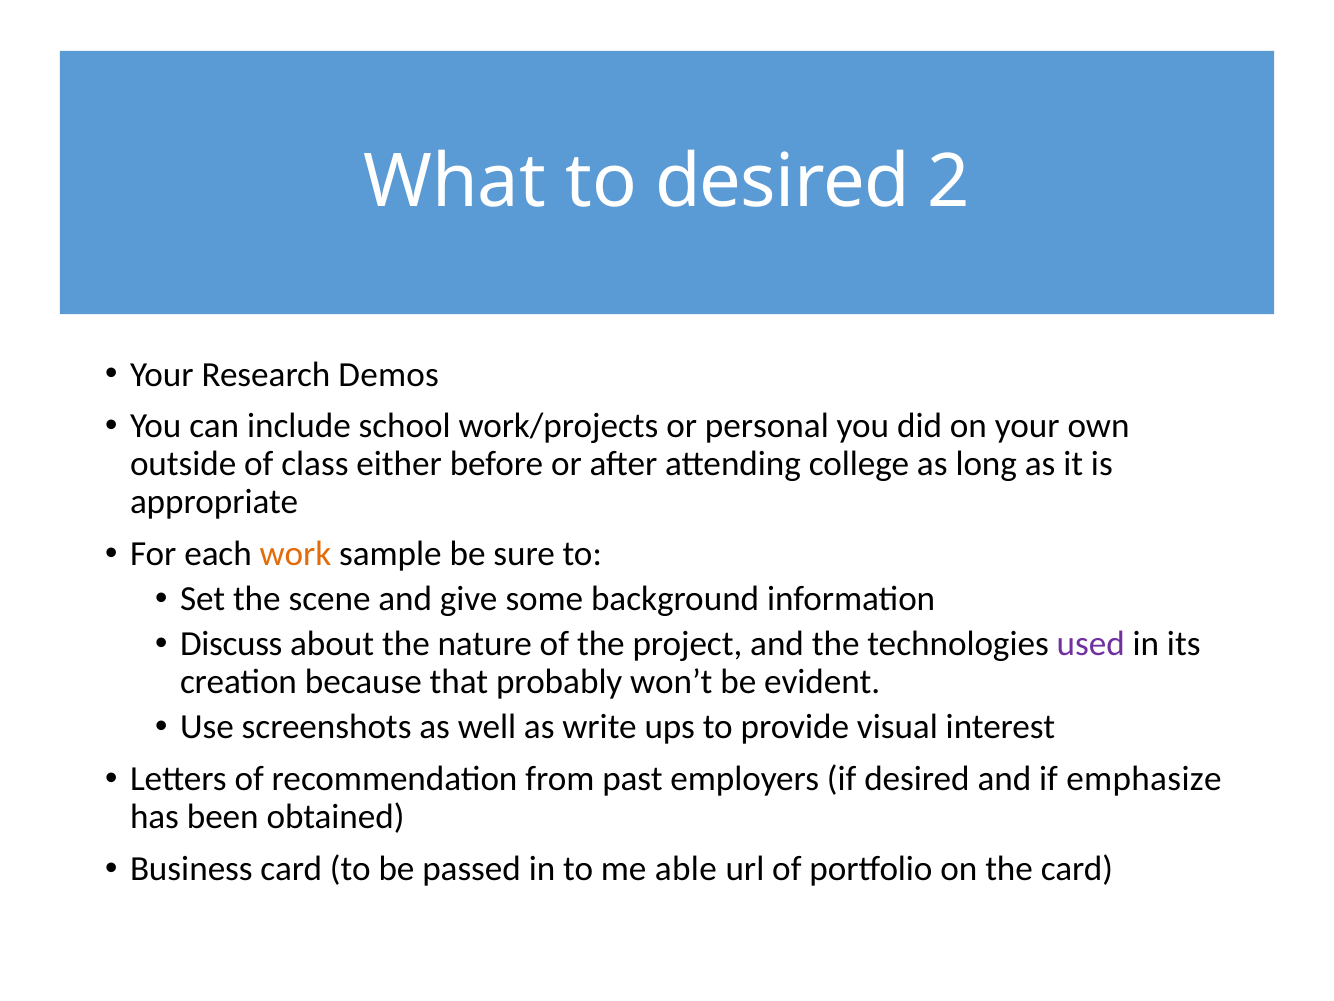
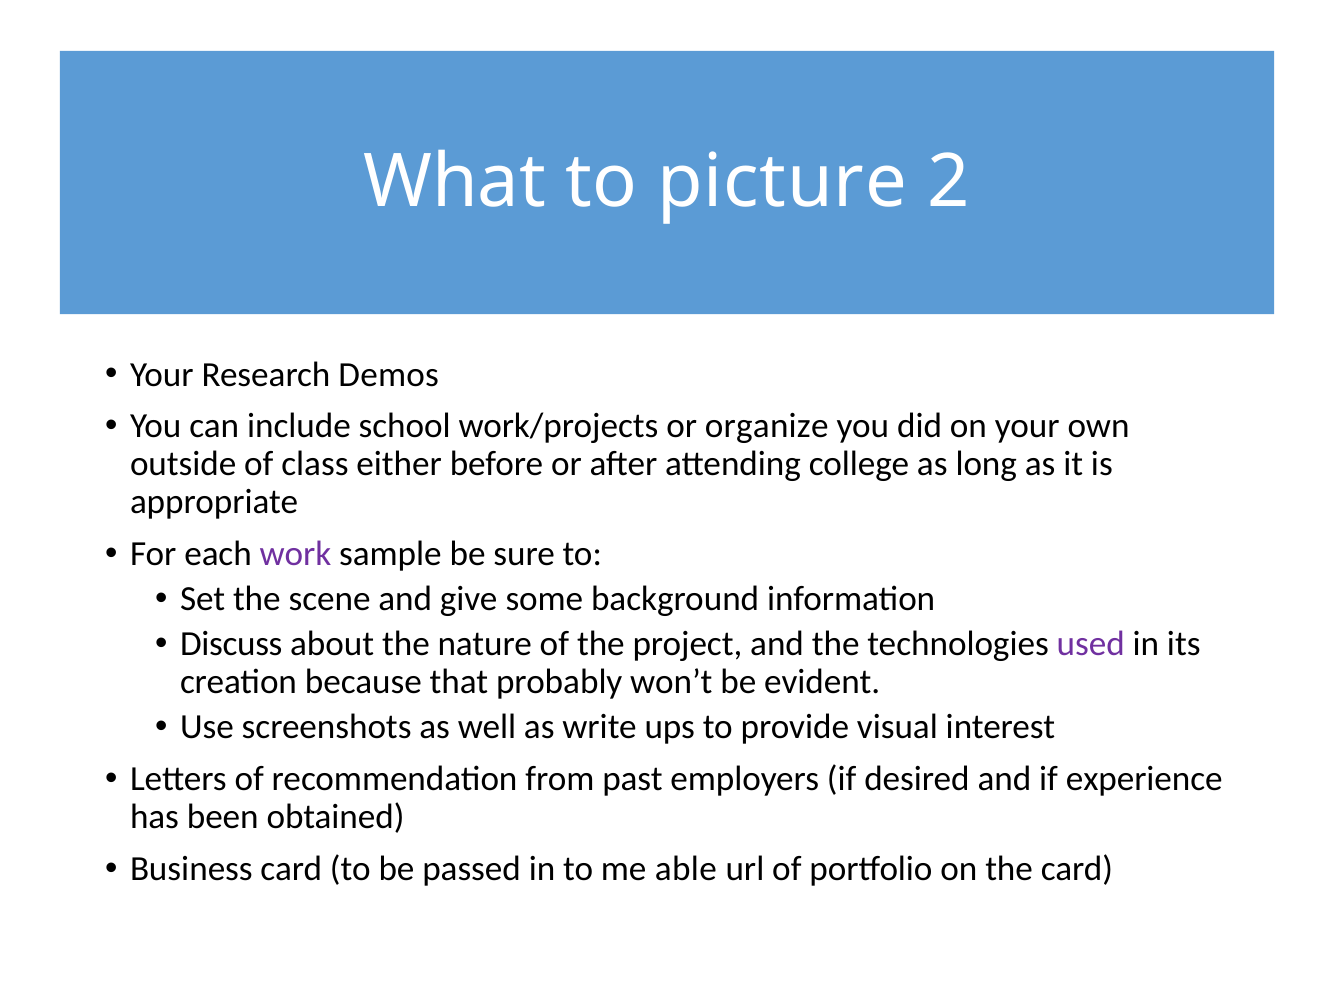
to desired: desired -> picture (782, 182)
personal: personal -> organize (767, 426)
work colour: orange -> purple (296, 554)
emphasize: emphasize -> experience (1144, 779)
